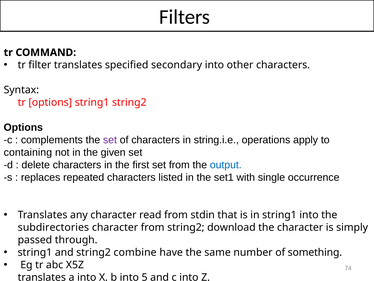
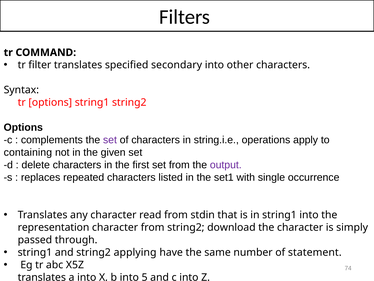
output colour: blue -> purple (226, 165)
subdirectories: subdirectories -> representation (54, 227)
combine: combine -> applying (135, 252)
something: something -> statement (315, 252)
